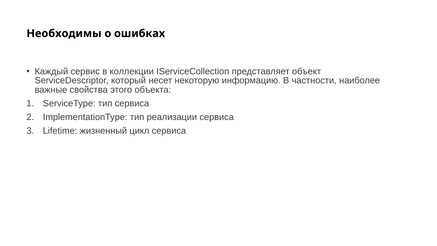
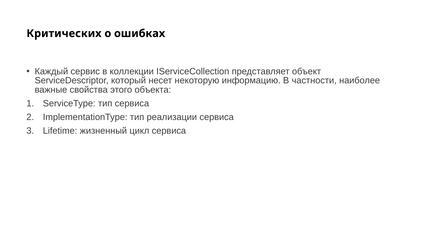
Необходимы: Необходимы -> Критических (64, 33)
